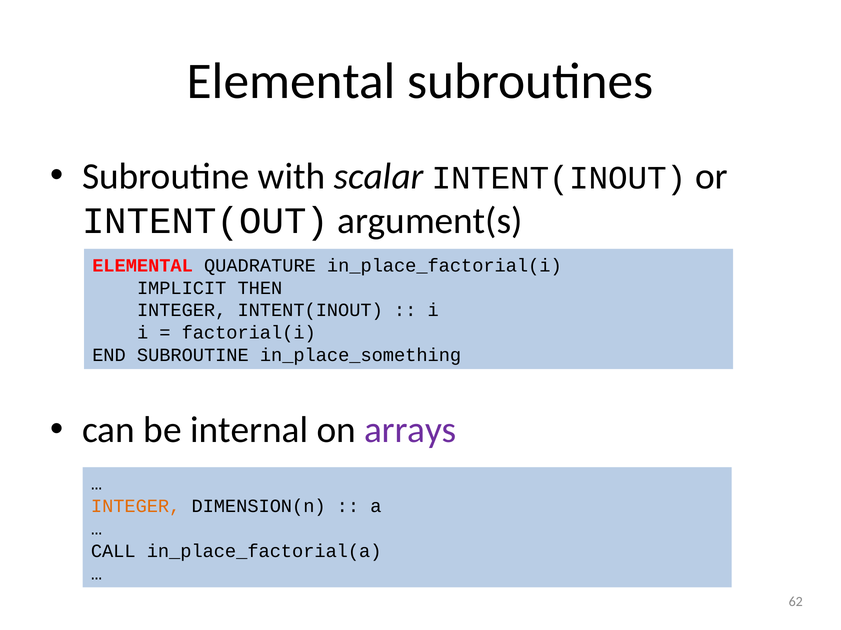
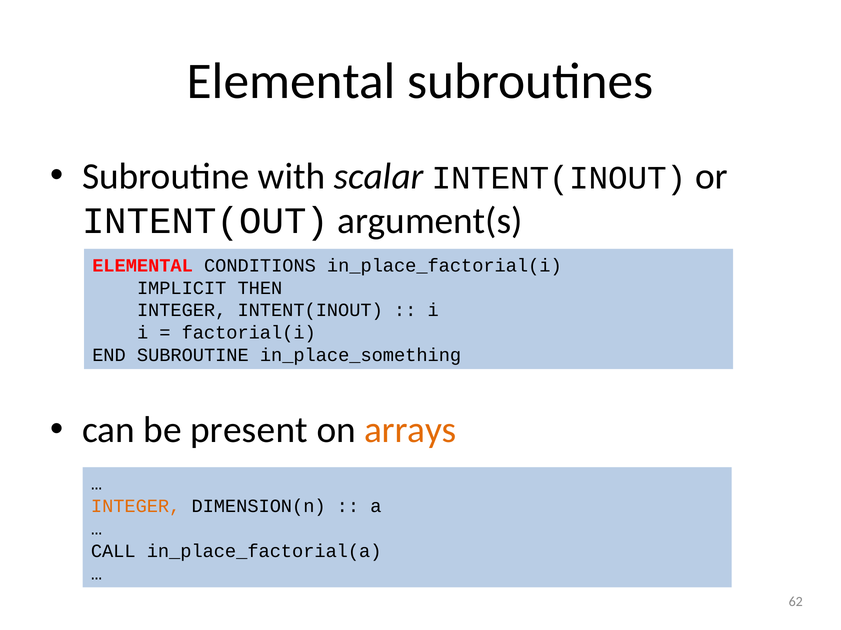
QUADRATURE: QUADRATURE -> CONDITIONS (260, 266)
internal: internal -> present (249, 431)
arrays colour: purple -> orange (410, 431)
